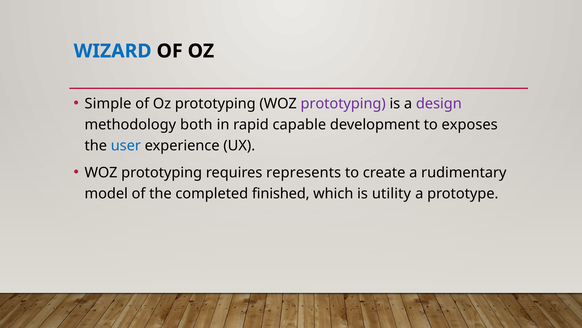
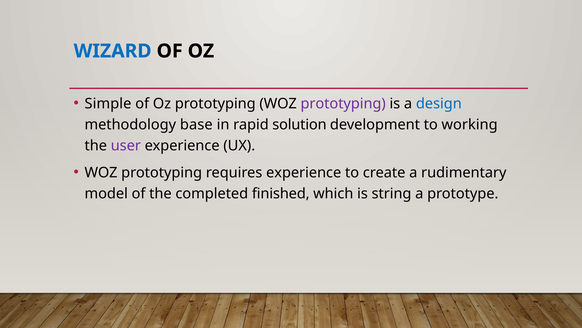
design colour: purple -> blue (439, 103)
both: both -> base (196, 124)
capable: capable -> solution (299, 124)
exposes: exposes -> working (470, 124)
user colour: blue -> purple (126, 145)
requires represents: represents -> experience (304, 172)
utility: utility -> string (392, 193)
